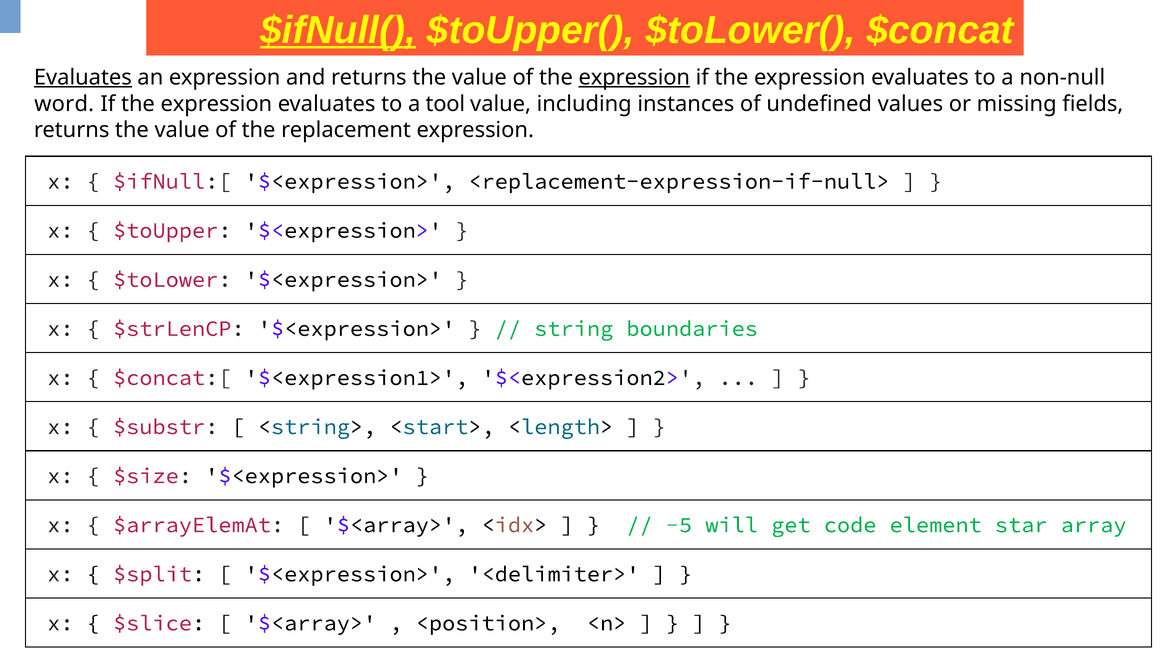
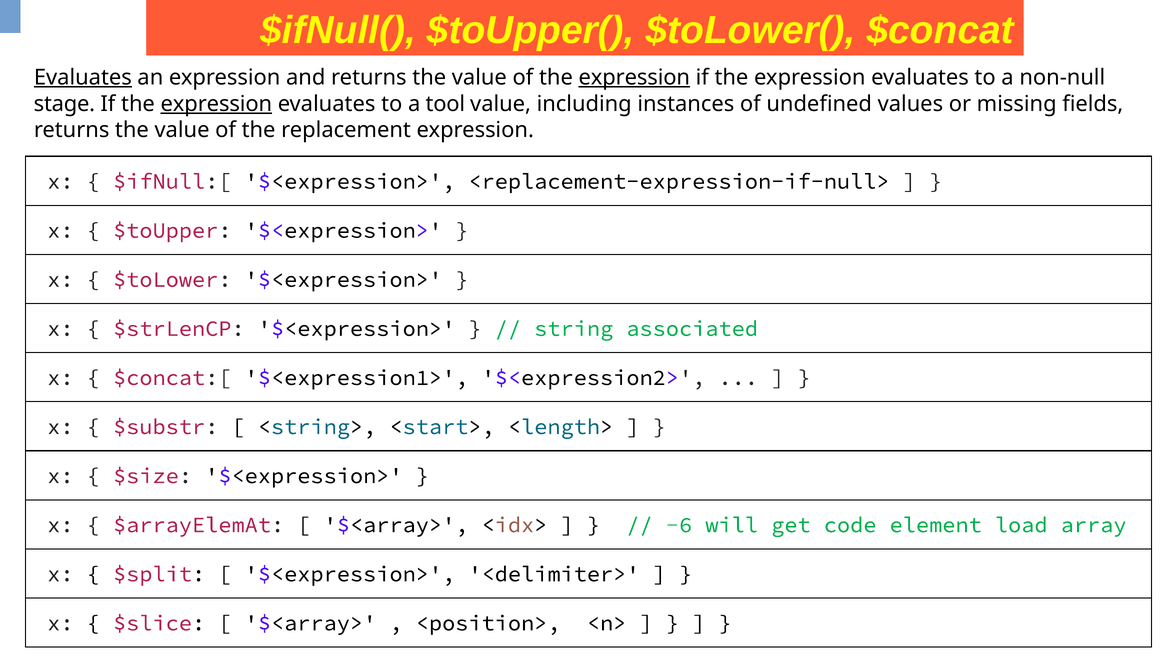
$ifNull( underline: present -> none (338, 30)
word: word -> stage (64, 104)
expression underline: none -> present (216, 104)
boundaries: boundaries -> associated (692, 329)
-5: -5 -> -6 (679, 525)
star: star -> load (1021, 525)
